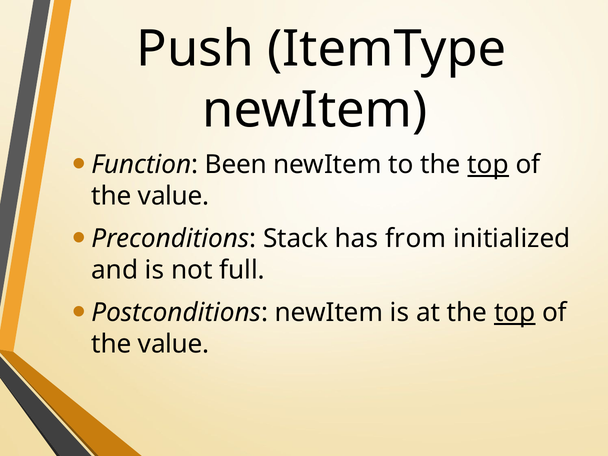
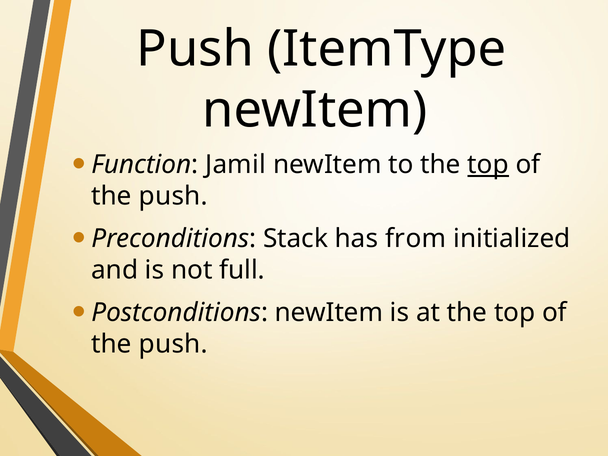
Been: Been -> Jamil (236, 165)
value: value -> push (173, 196)
top underline: present -> none (515, 313)
value: value -> push (173, 344)
